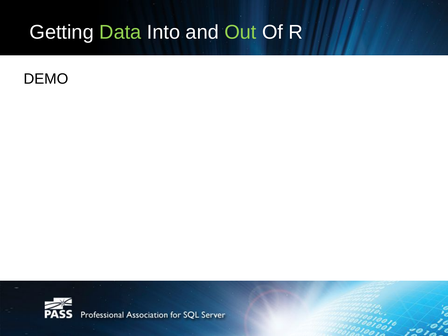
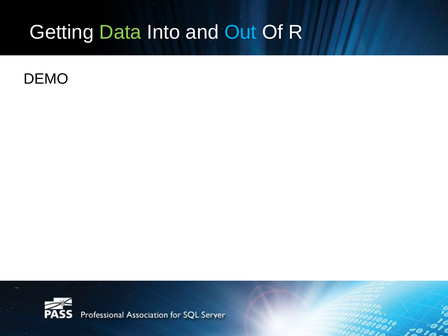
Out colour: light green -> light blue (240, 32)
